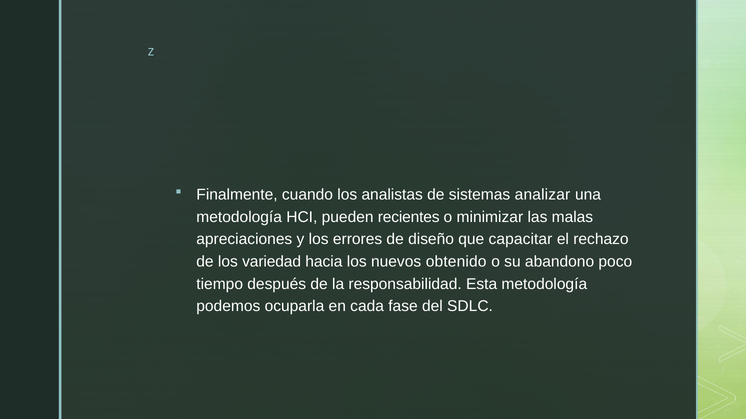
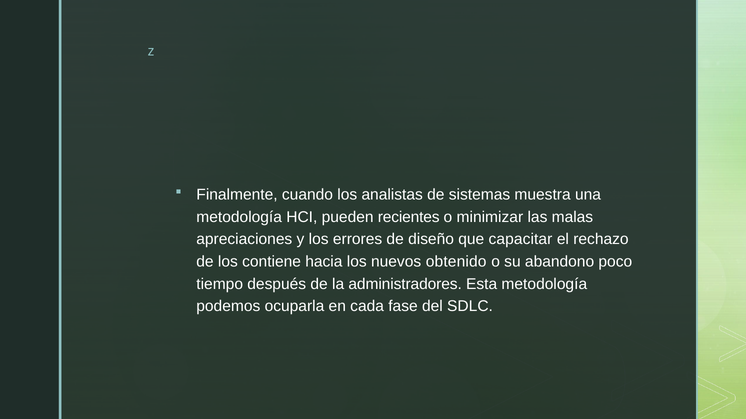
analizar: analizar -> muestra (543, 195)
variedad: variedad -> contiene (272, 262)
responsabilidad: responsabilidad -> administradores (405, 284)
